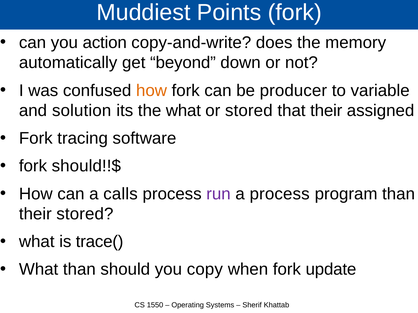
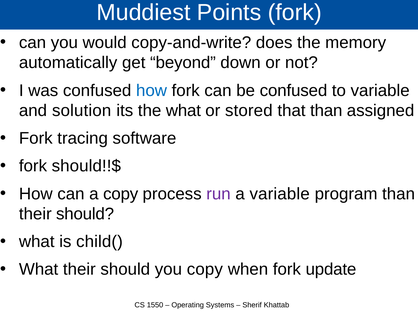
action: action -> would (105, 43)
how colour: orange -> blue (152, 91)
be producer: producer -> confused (293, 91)
that their: their -> than (326, 111)
a calls: calls -> copy (121, 194)
a process: process -> variable (280, 194)
stored: stored -> should (85, 214)
trace(: trace( -> child( (99, 242)
What than: than -> their (79, 270)
